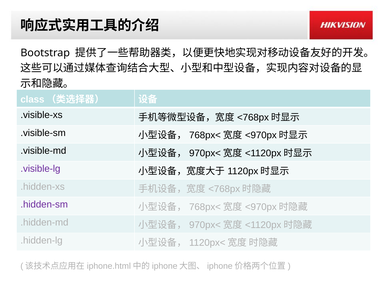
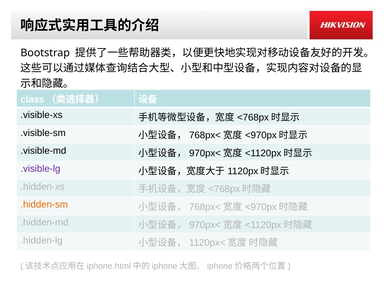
.hidden-sm colour: purple -> orange (44, 205)
